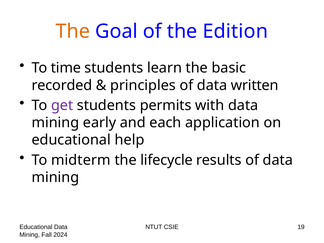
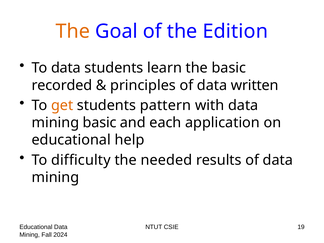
To time: time -> data (66, 68)
get colour: purple -> orange (62, 105)
permits: permits -> pattern (165, 105)
mining early: early -> basic (100, 123)
midterm: midterm -> difficulty (81, 160)
lifecycle: lifecycle -> needed (166, 160)
